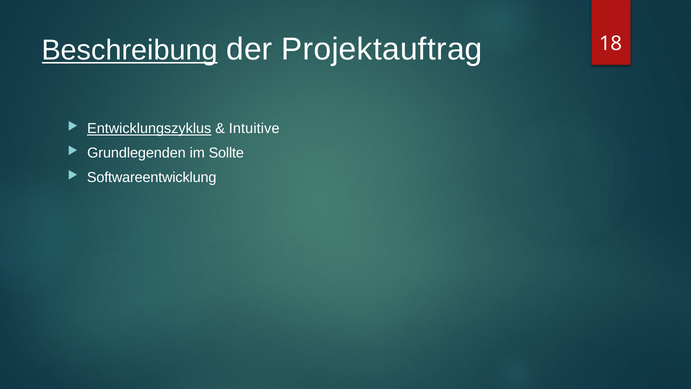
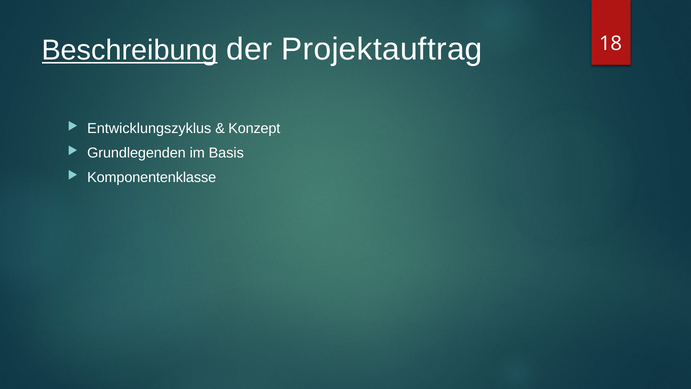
Entwicklungszyklus underline: present -> none (149, 129)
Intuitive: Intuitive -> Konzept (254, 129)
Sollte: Sollte -> Basis (226, 153)
Softwareentwicklung: Softwareentwicklung -> Komponentenklasse (152, 178)
